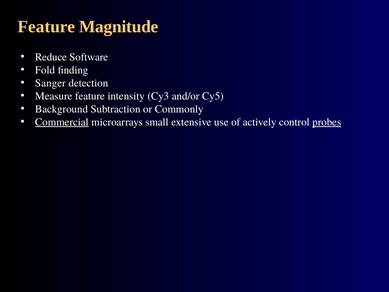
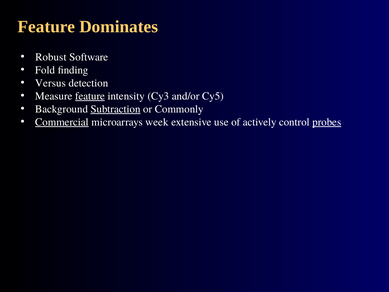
Magnitude: Magnitude -> Dominates (119, 27)
Reduce: Reduce -> Robust (51, 57)
Sanger: Sanger -> Versus (51, 83)
feature underline: none -> present (90, 96)
Subtraction underline: none -> present (116, 109)
small: small -> week (157, 122)
